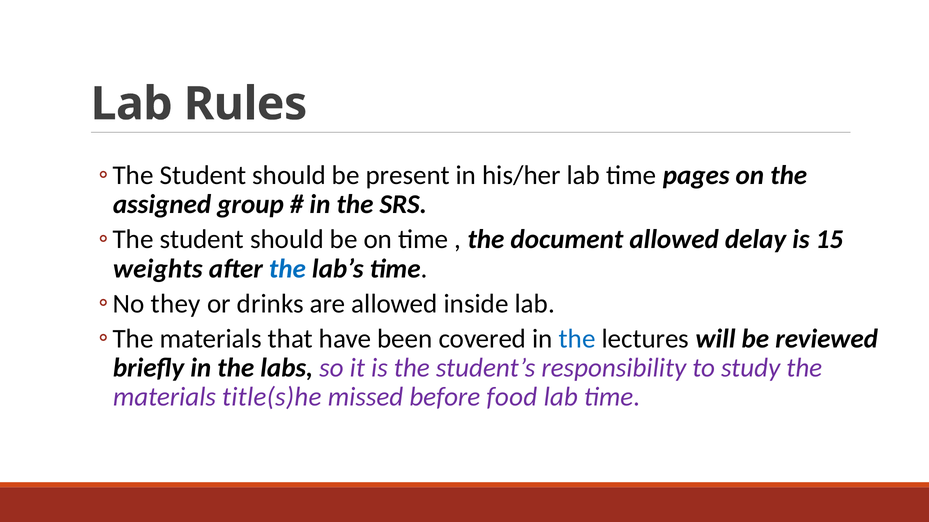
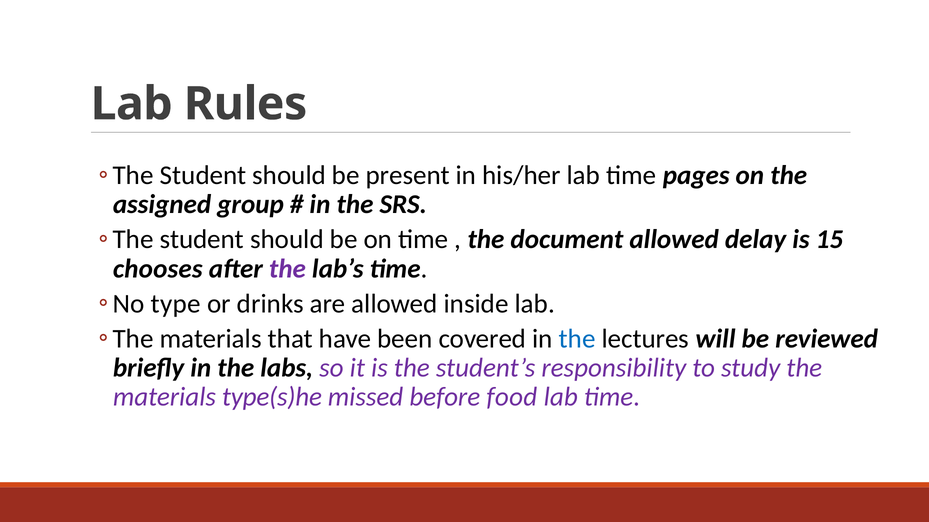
weights: weights -> chooses (158, 269)
the colour: blue -> purple (287, 269)
they: they -> type (176, 304)
title(s)he: title(s)he -> type(s)he (272, 397)
